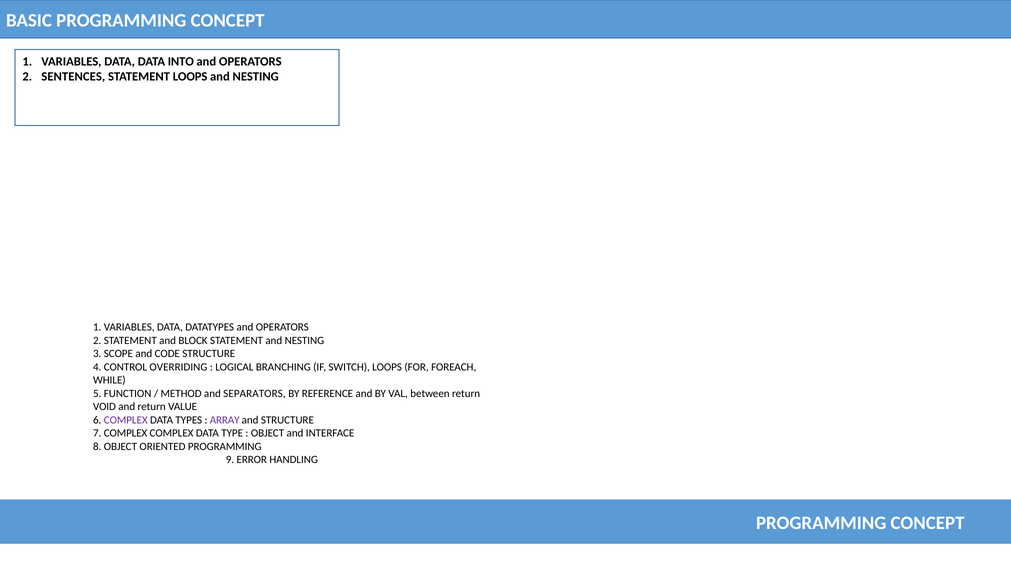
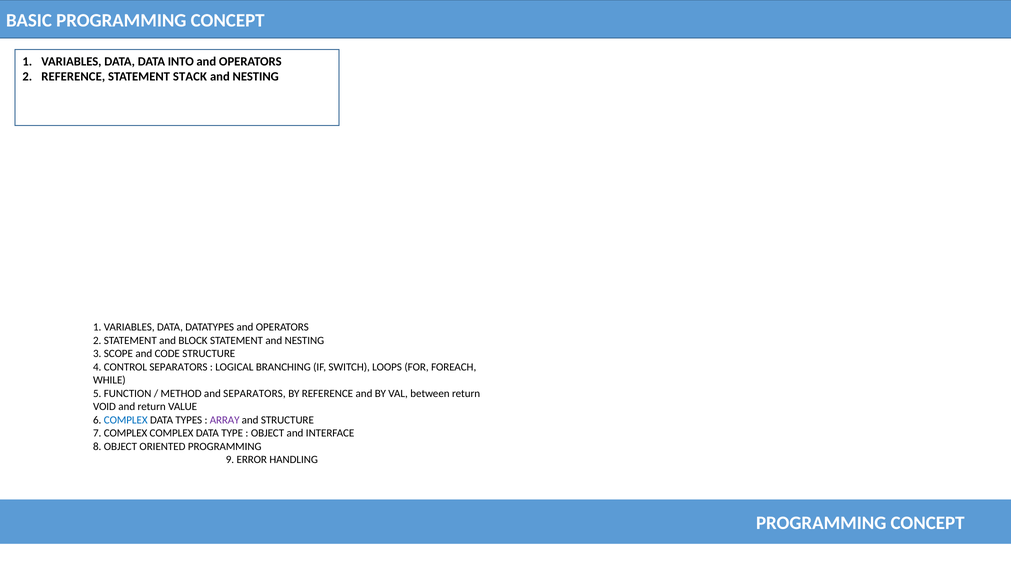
2 SENTENCES: SENTENCES -> REFERENCE (73, 77)
STATEMENT LOOPS: LOOPS -> STACK (190, 77)
CONTROL OVERRIDING: OVERRIDING -> SEPARATORS (178, 367)
COMPLEX colour: purple -> blue (126, 420)
